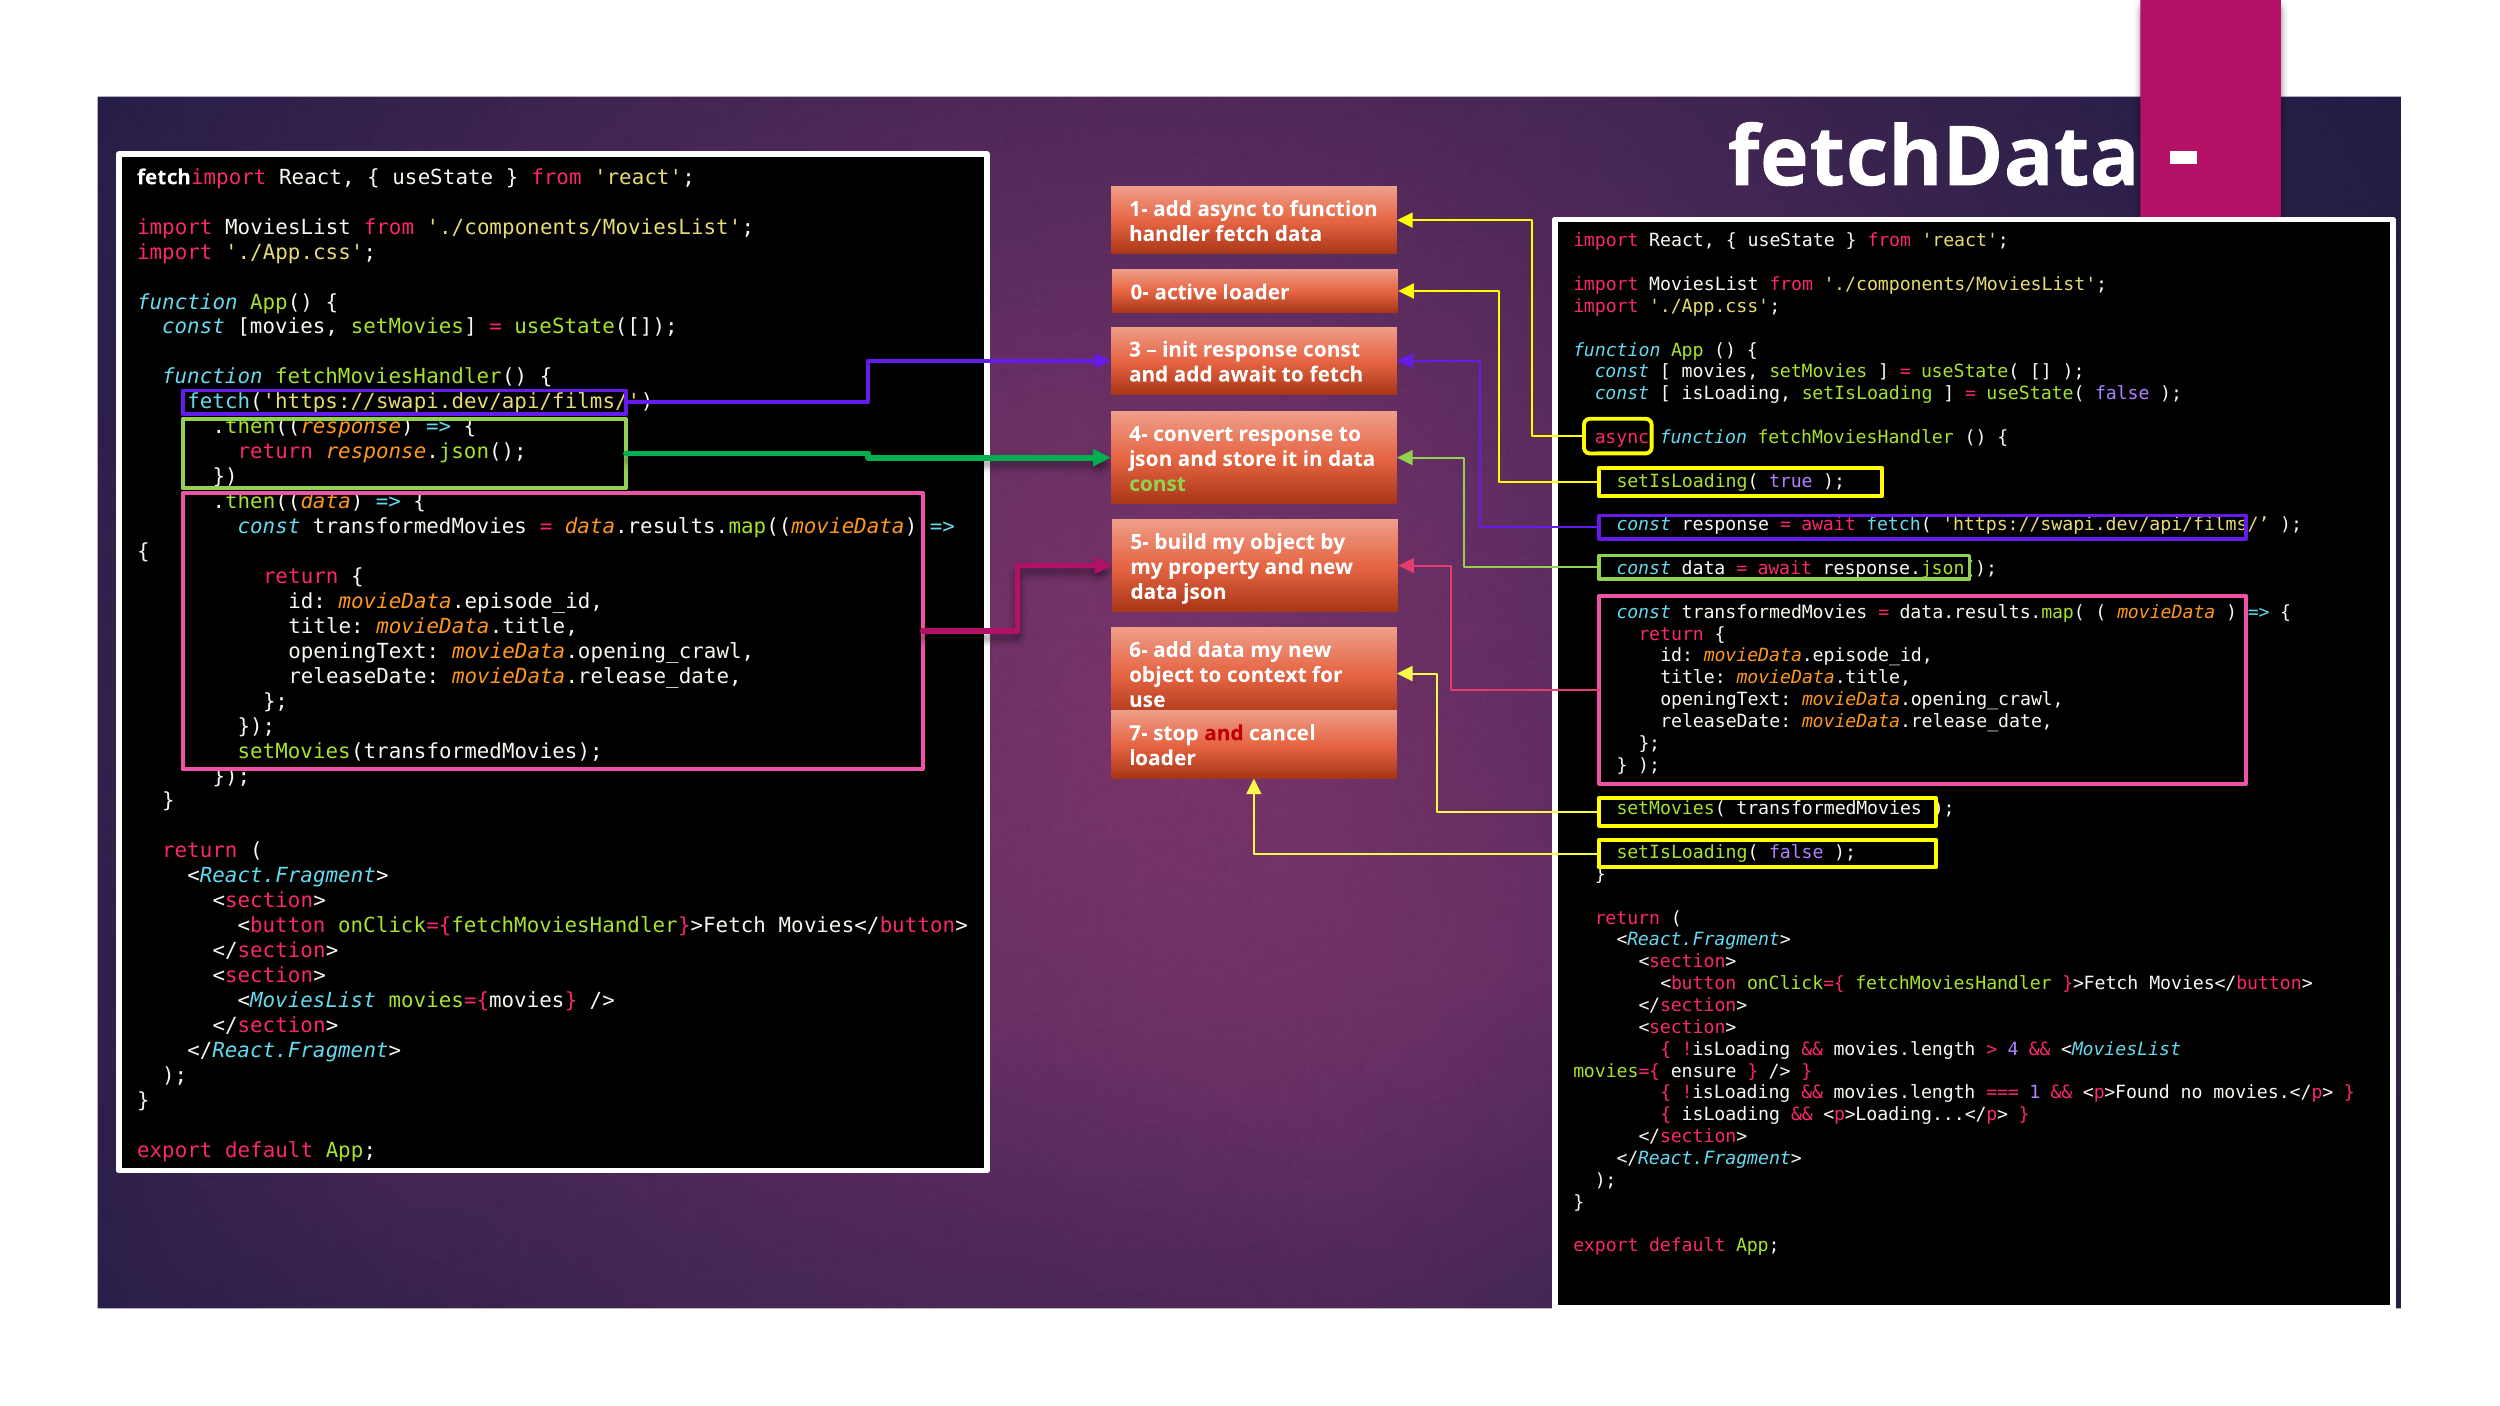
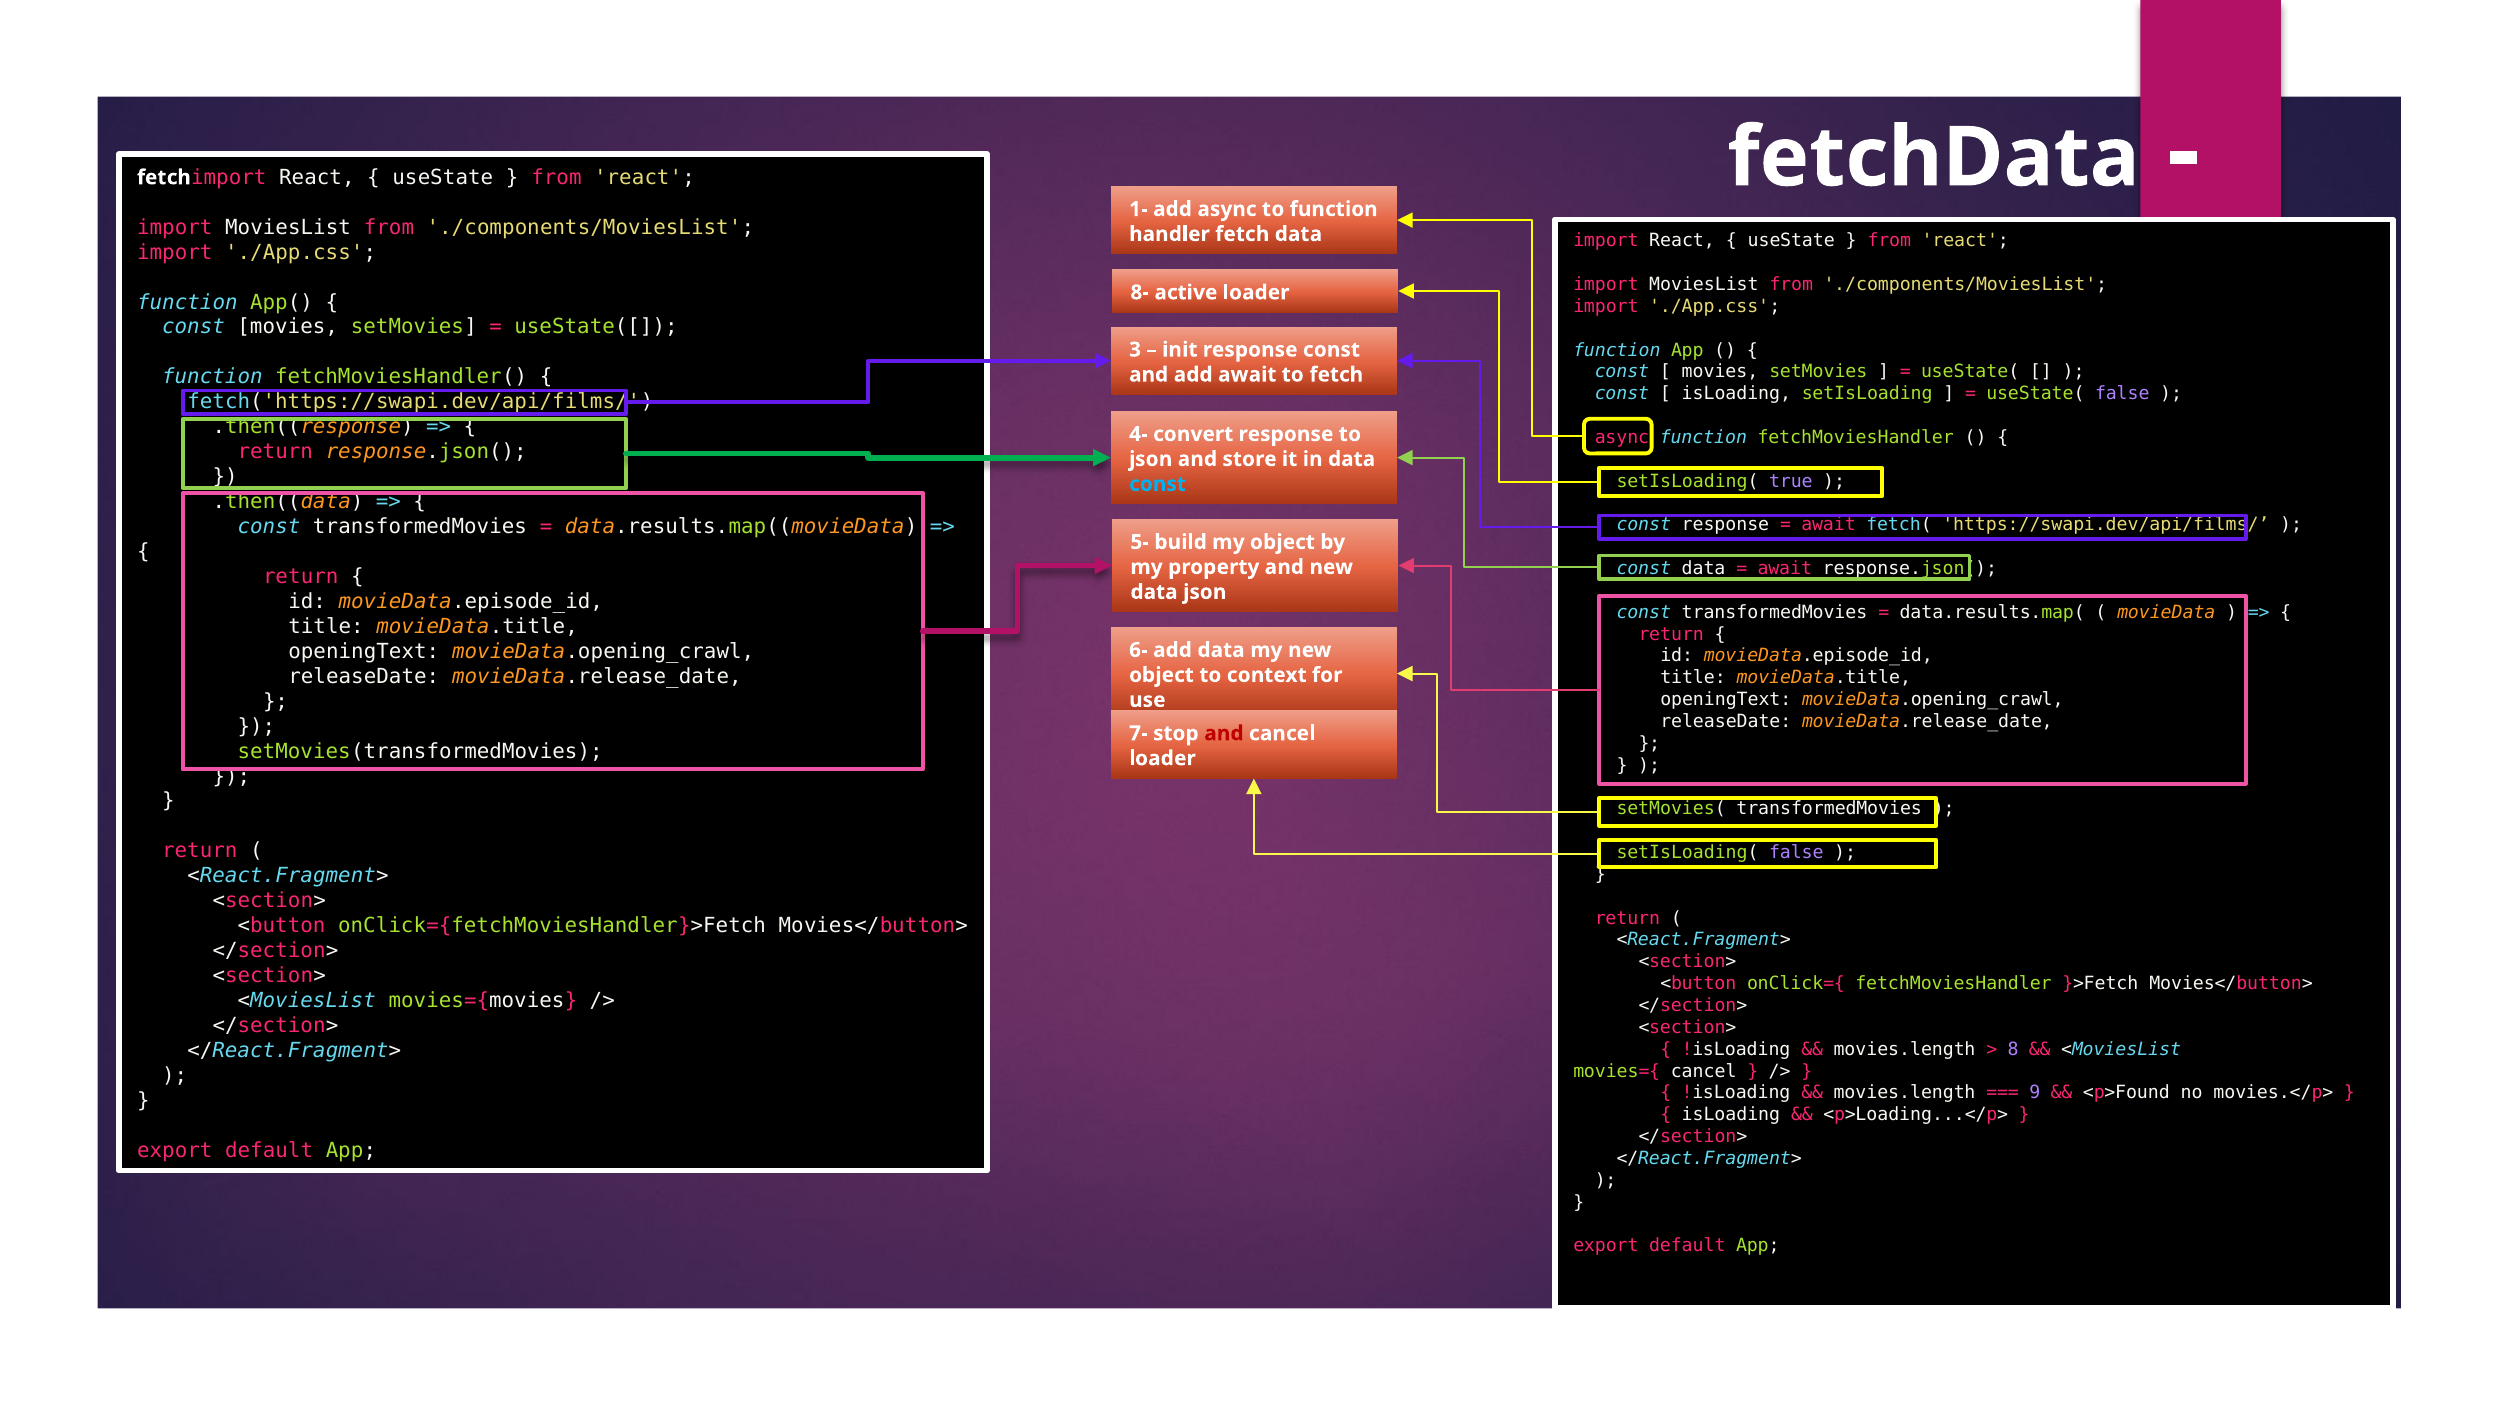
0-: 0- -> 8- (1140, 293)
const colour: light green -> light blue (1158, 484)
4: 4 -> 8 (2013, 1049)
movies={ ensure: ensure -> cancel (1704, 1071)
1: 1 -> 9 (2035, 1093)
